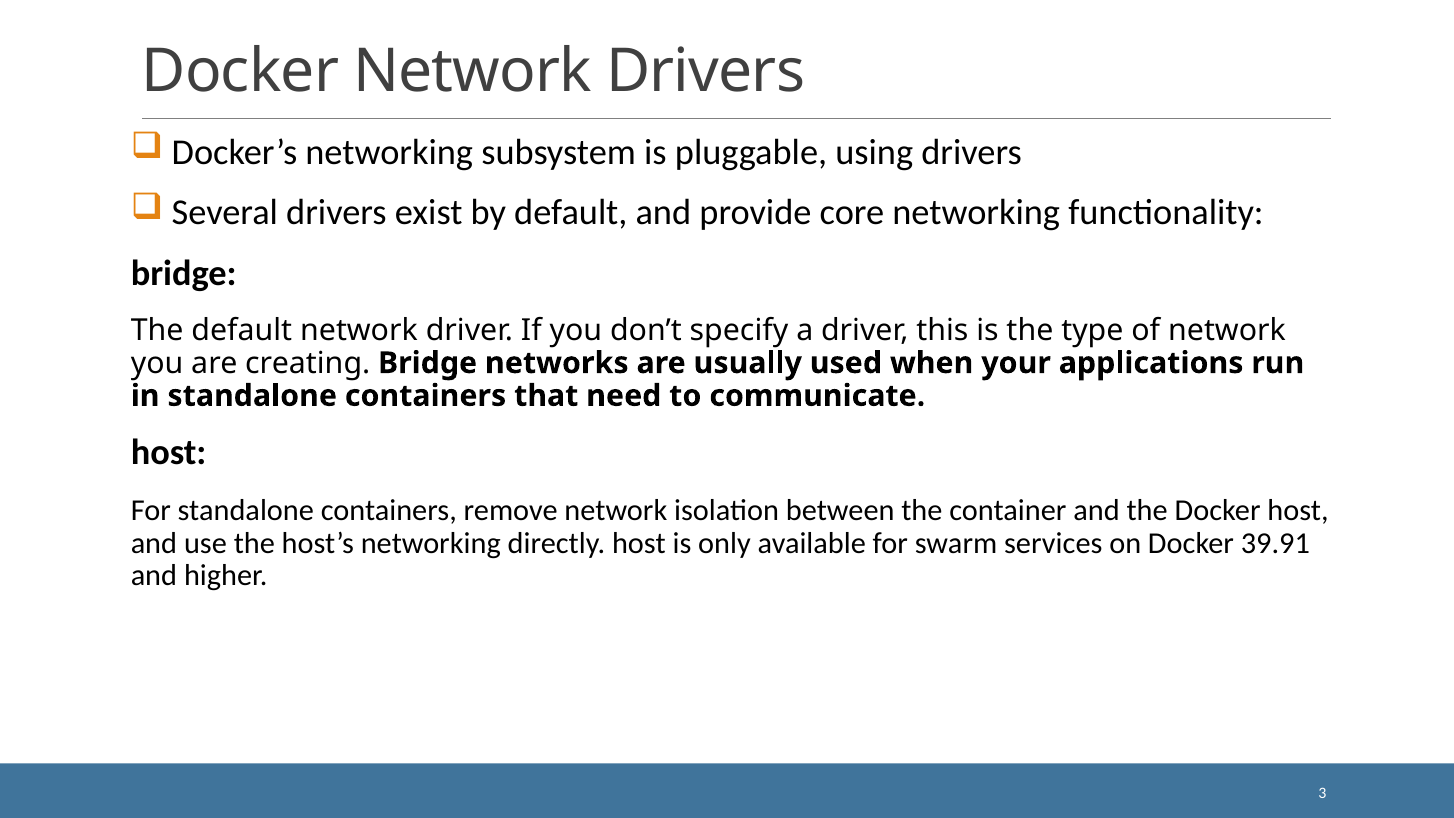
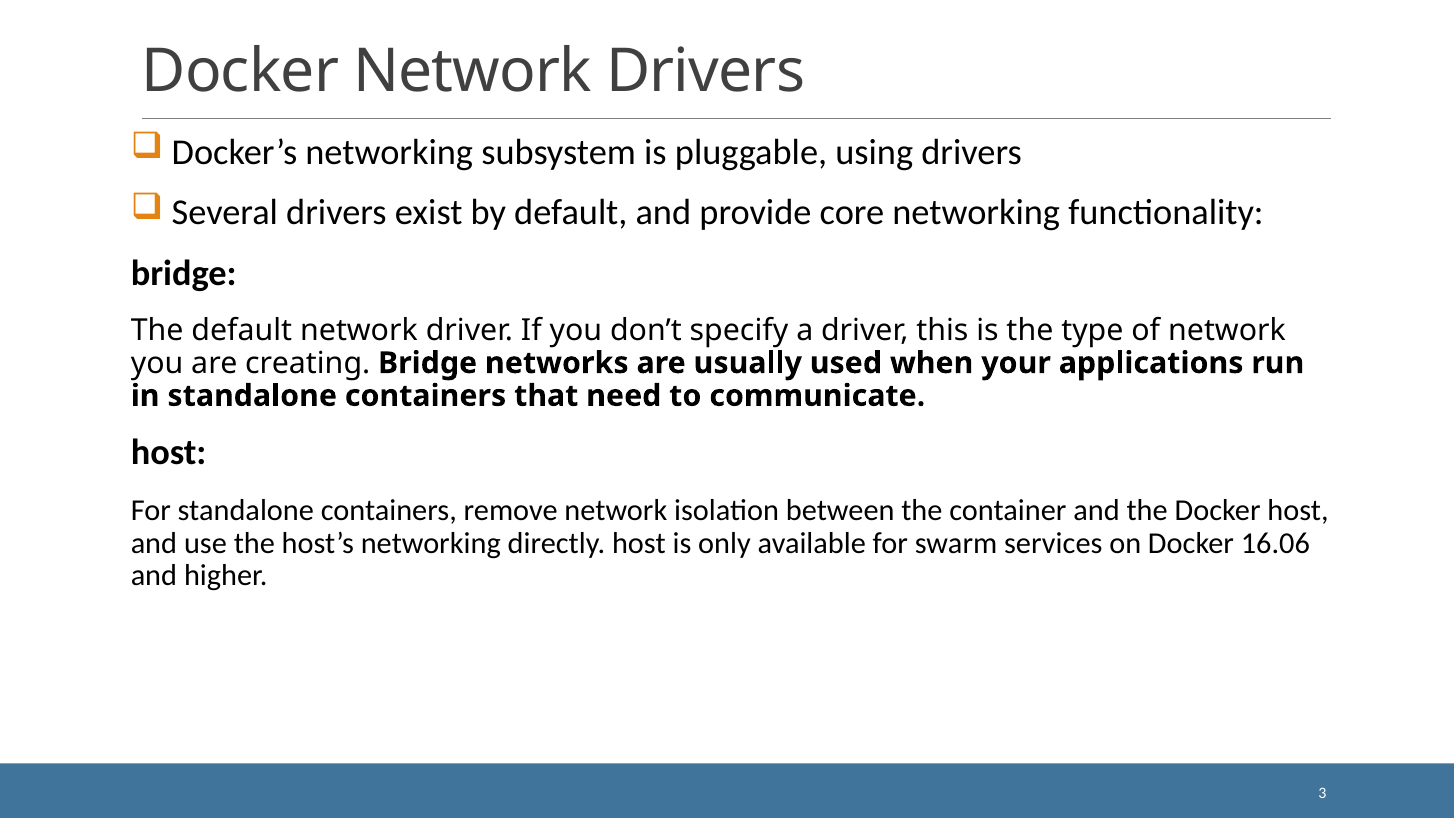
39.91: 39.91 -> 16.06 (1275, 543)
